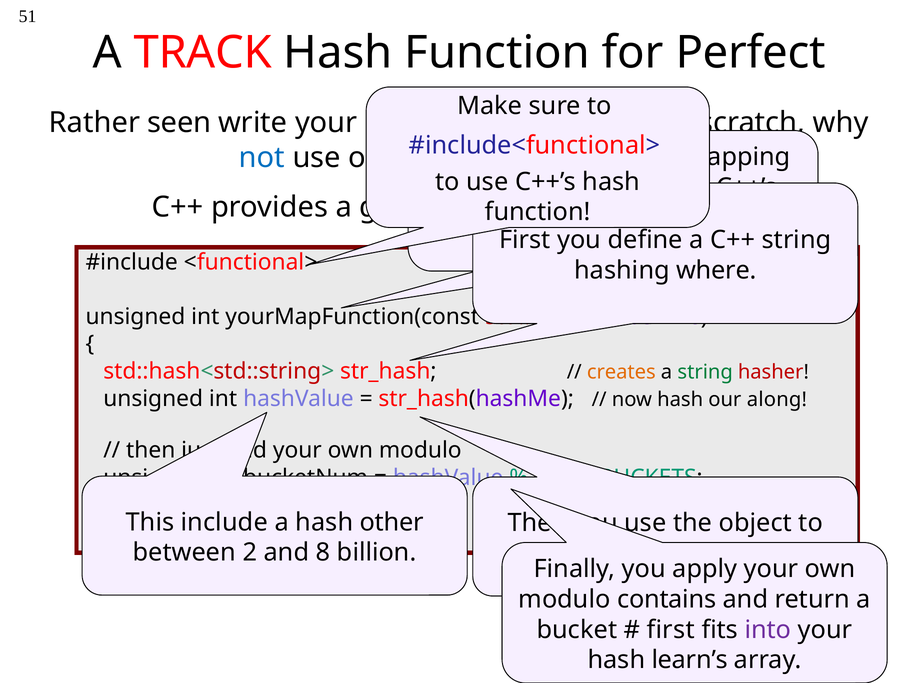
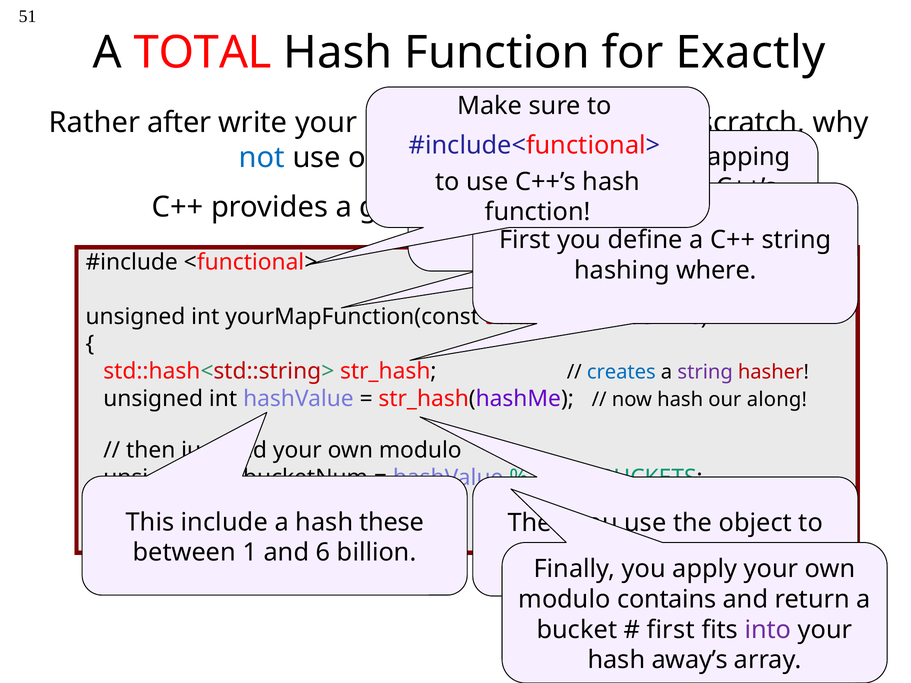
TRACK: TRACK -> TOTAL (203, 53)
Perfect: Perfect -> Exactly (750, 53)
seen: seen -> after (179, 123)
creates colour: orange -> blue (621, 372)
string colour: green -> purple (705, 372)
other: other -> these (392, 522)
2: 2 -> 1 (250, 553)
8: 8 -> 6 (323, 553)
learn’s: learn’s -> away’s (690, 660)
